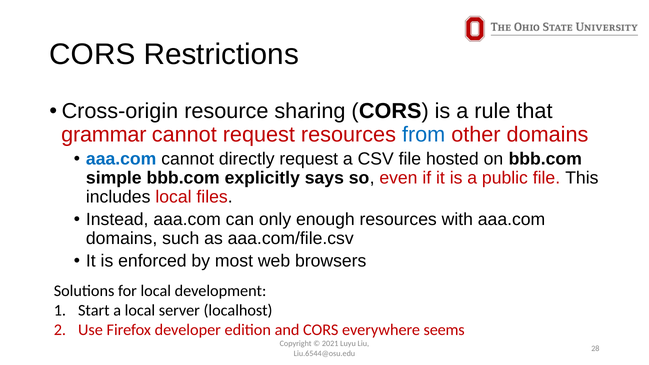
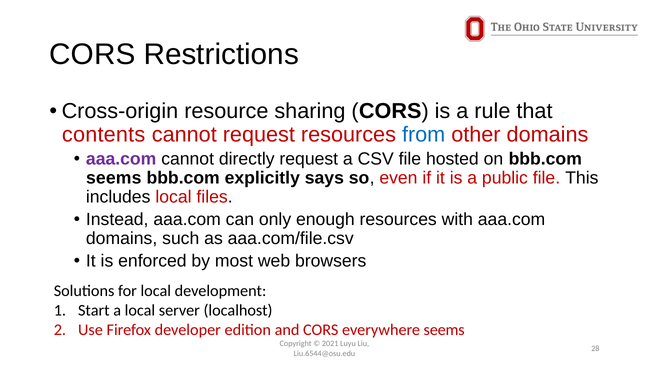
grammar: grammar -> contents (104, 135)
aaa.com colour: blue -> purple (121, 159)
simple: simple -> seems (114, 178)
